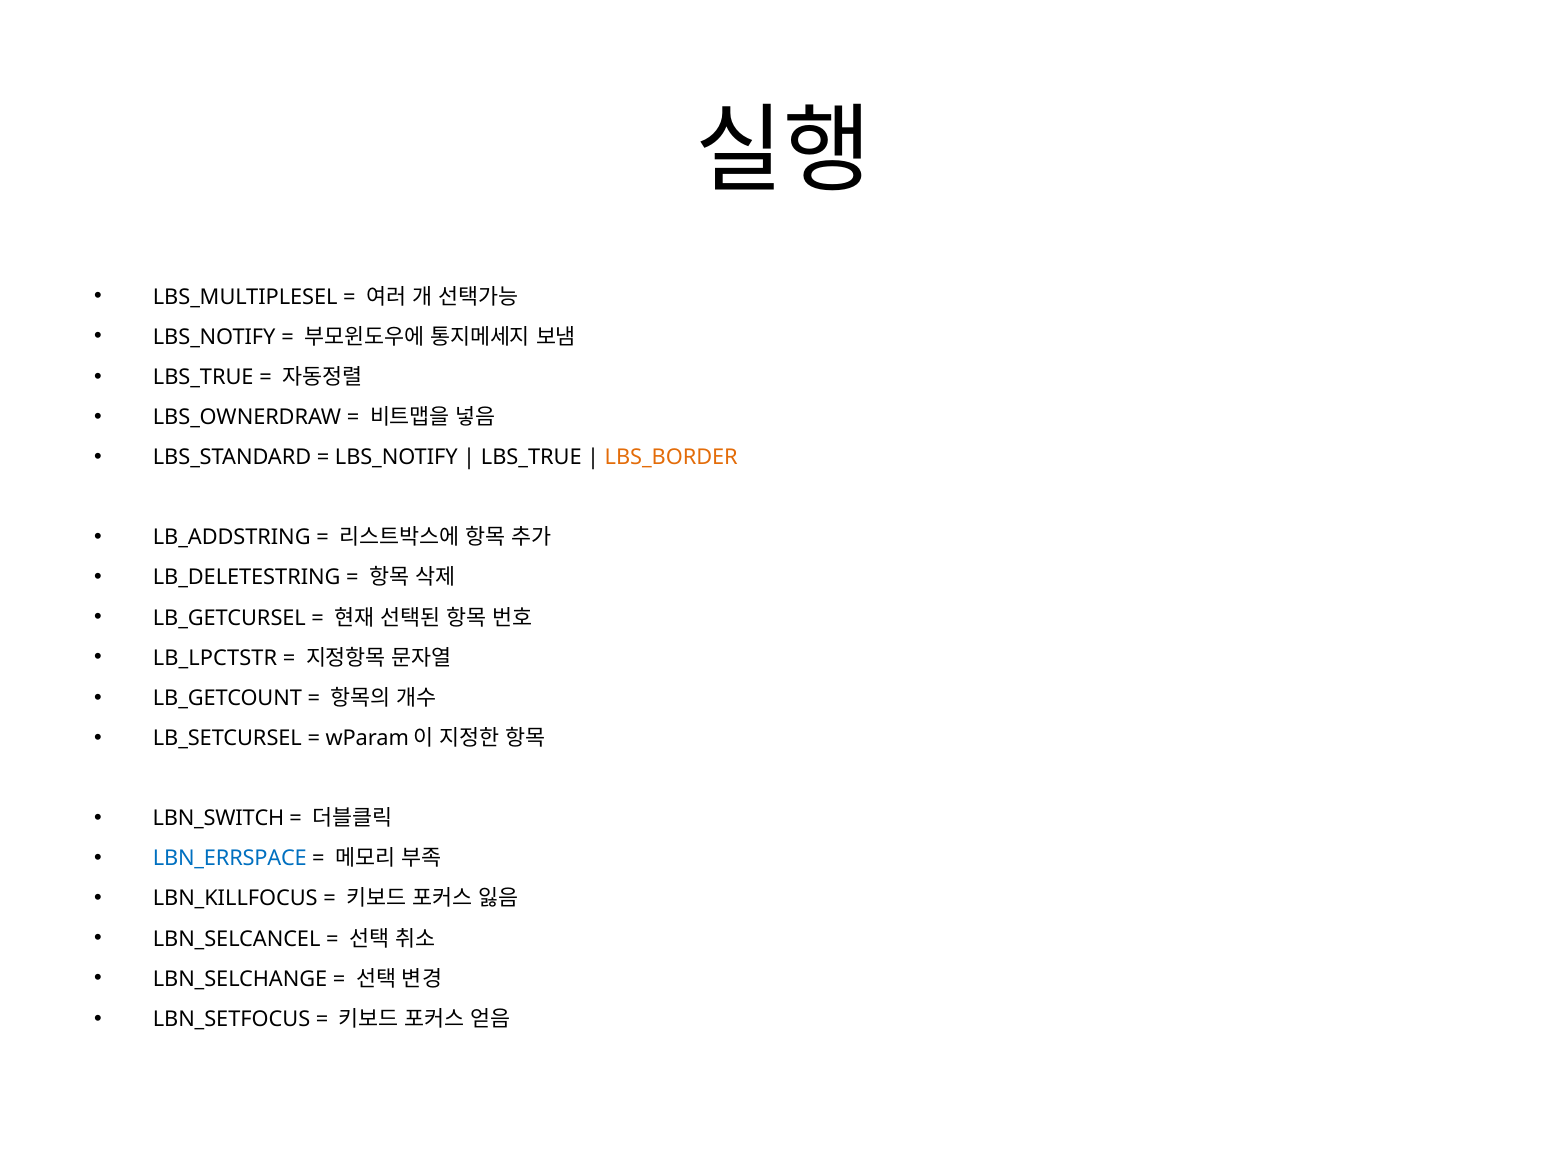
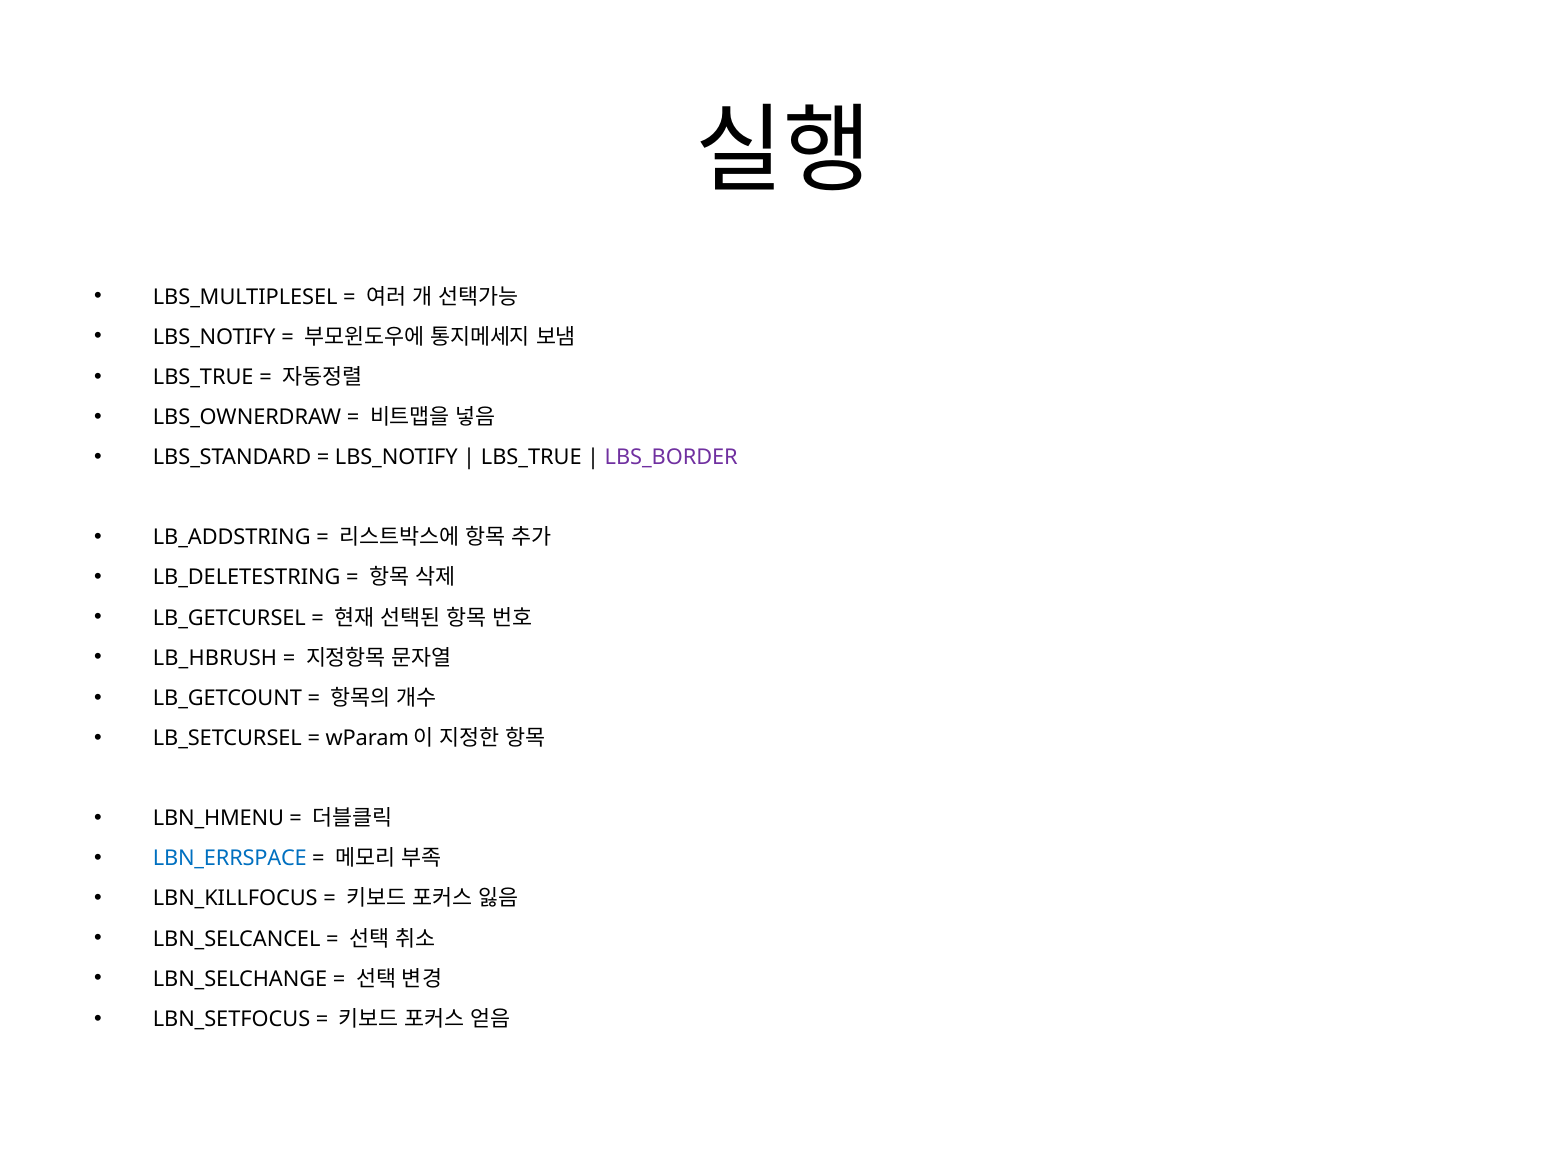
LBS_BORDER colour: orange -> purple (671, 457)
LB_LPCTSTR: LB_LPCTSTR -> LB_HBRUSH (215, 658)
LBN_SWITCH: LBN_SWITCH -> LBN_HMENU (218, 818)
